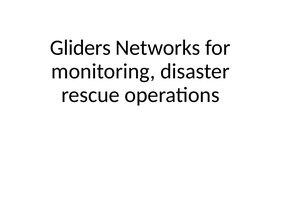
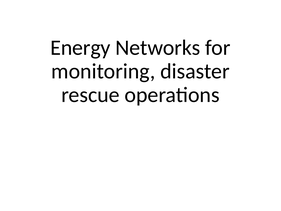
Gliders: Gliders -> Energy (80, 48)
